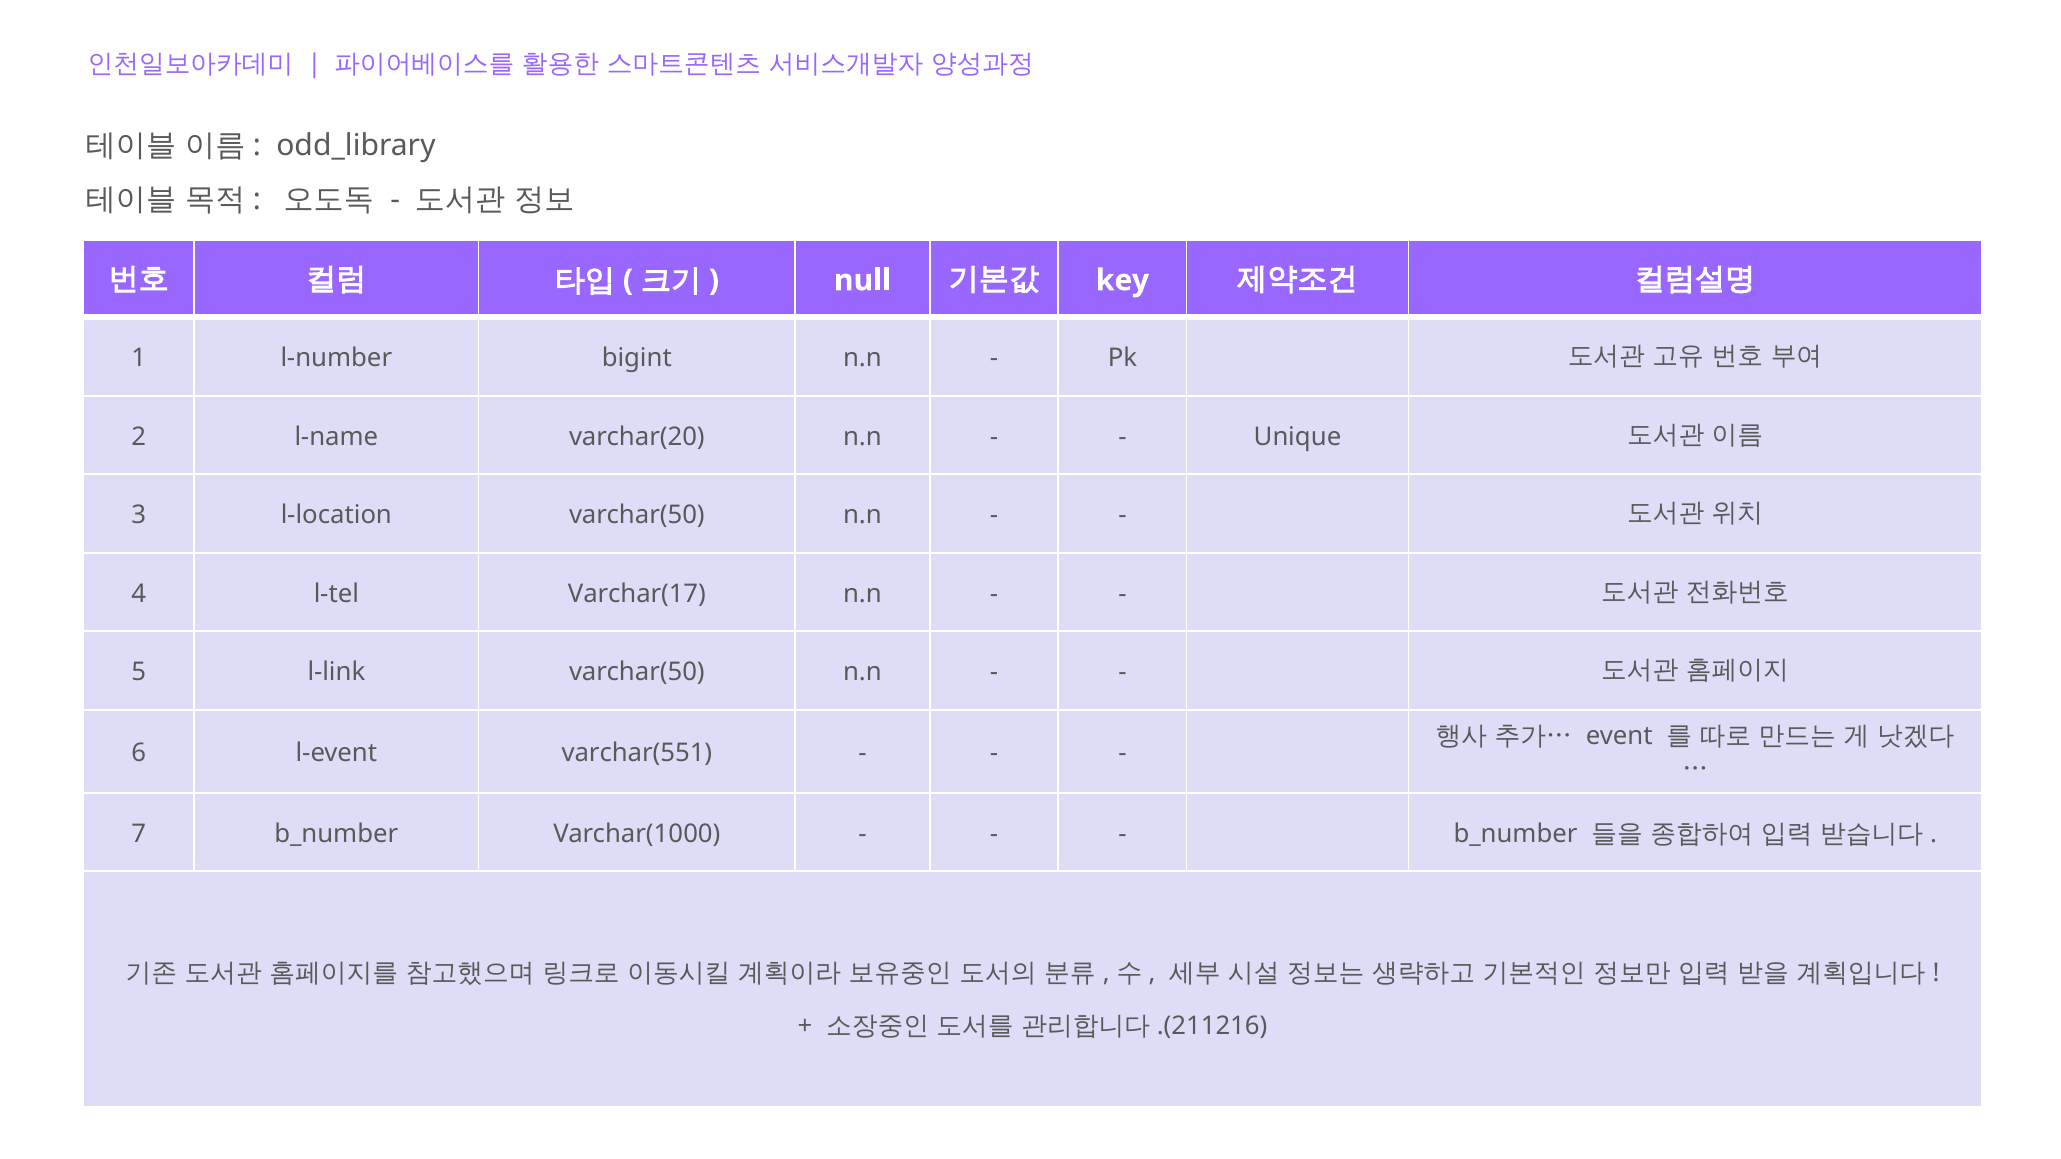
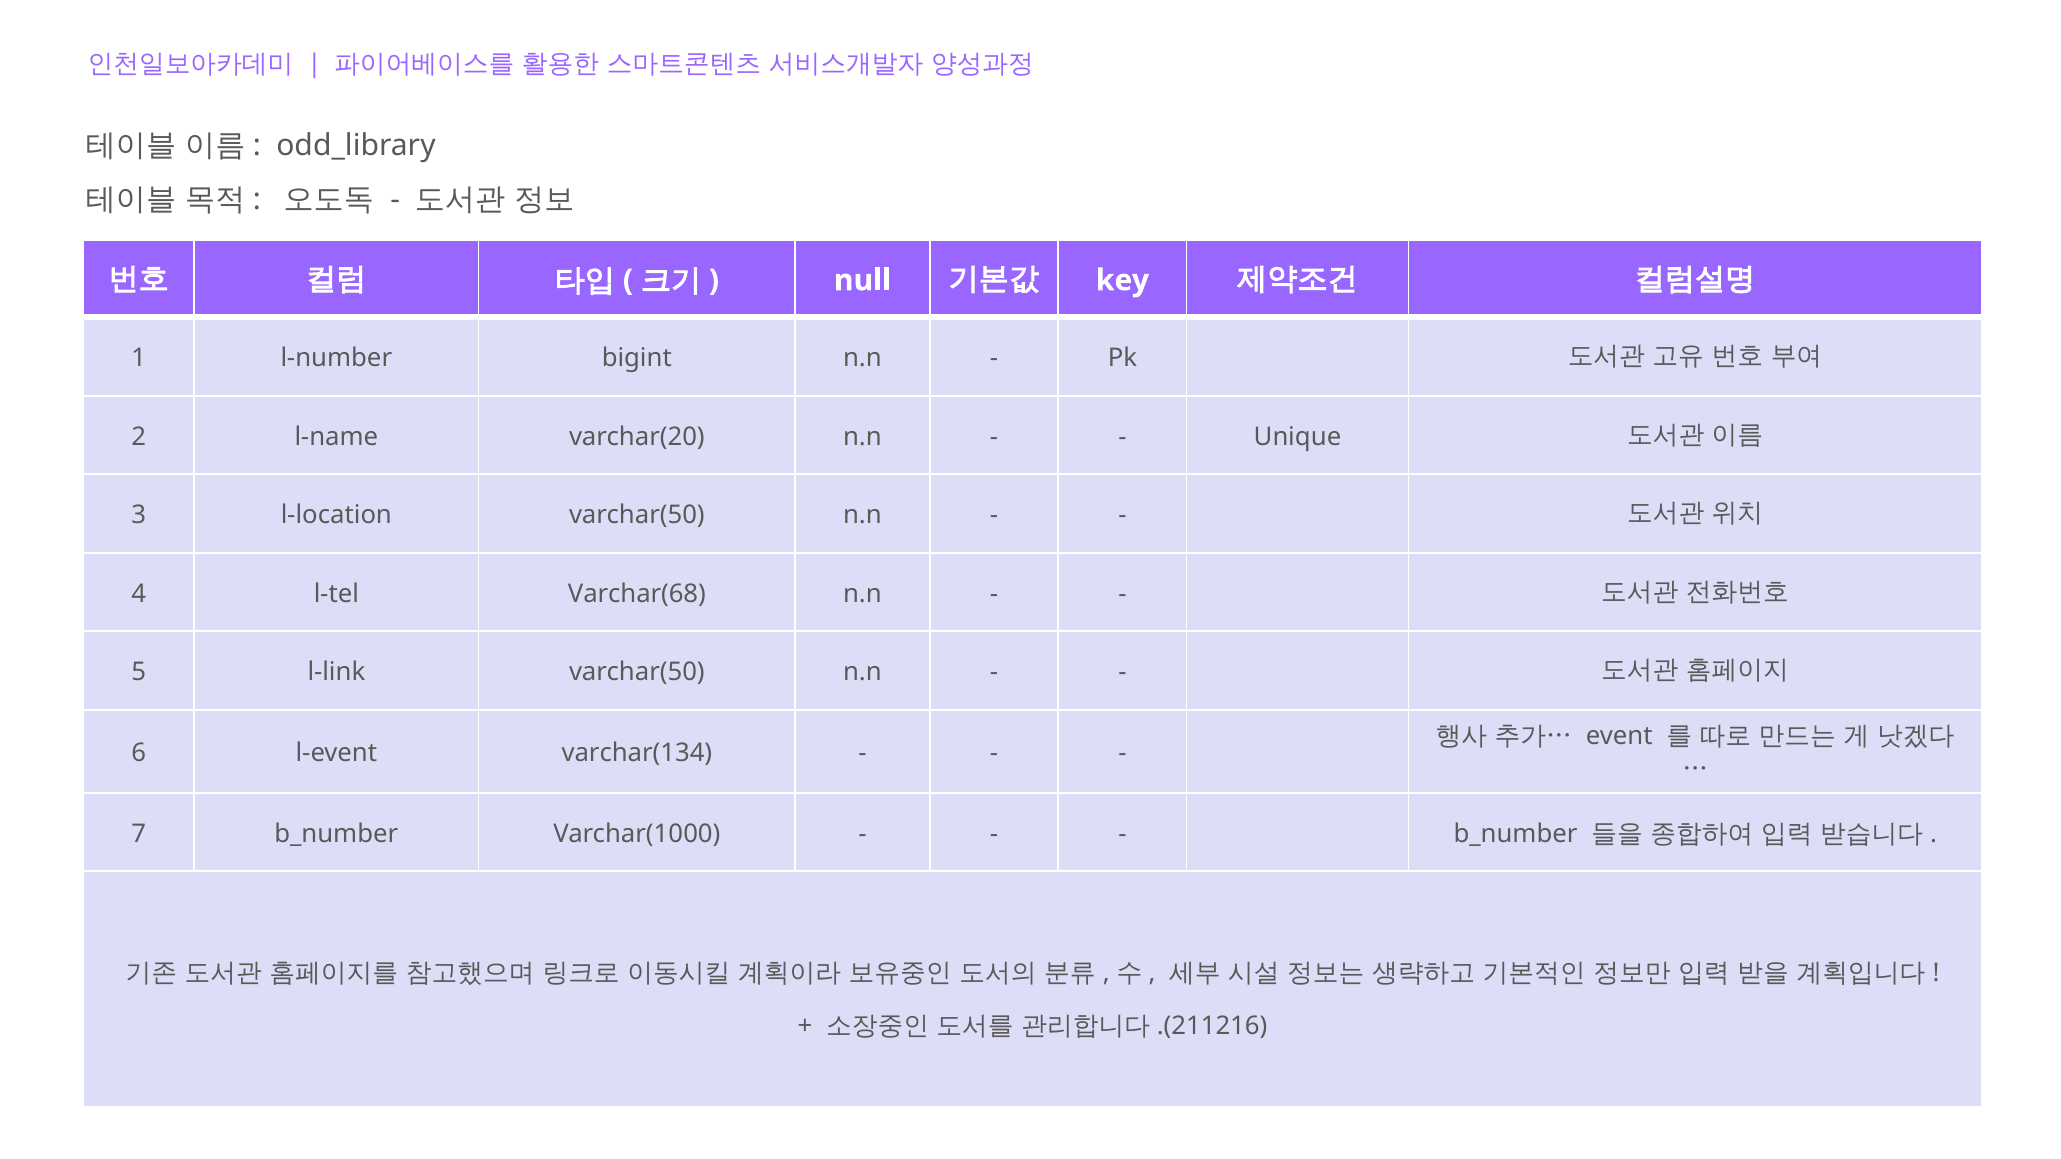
Varchar(17: Varchar(17 -> Varchar(68 (637, 594)
varchar(551: varchar(551 -> varchar(134 (637, 753)
